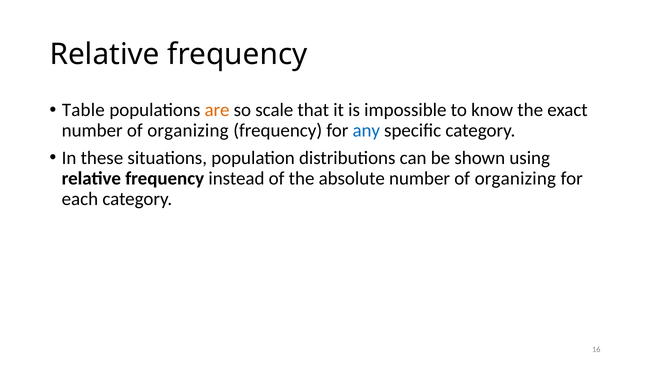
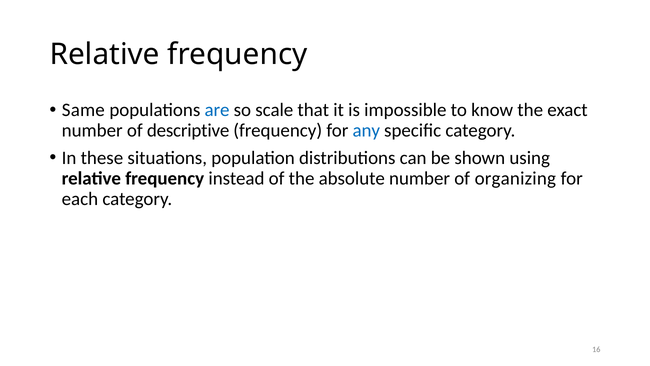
Table: Table -> Same (83, 110)
are colour: orange -> blue (217, 110)
organizing: organizing -> descriptive (188, 130)
